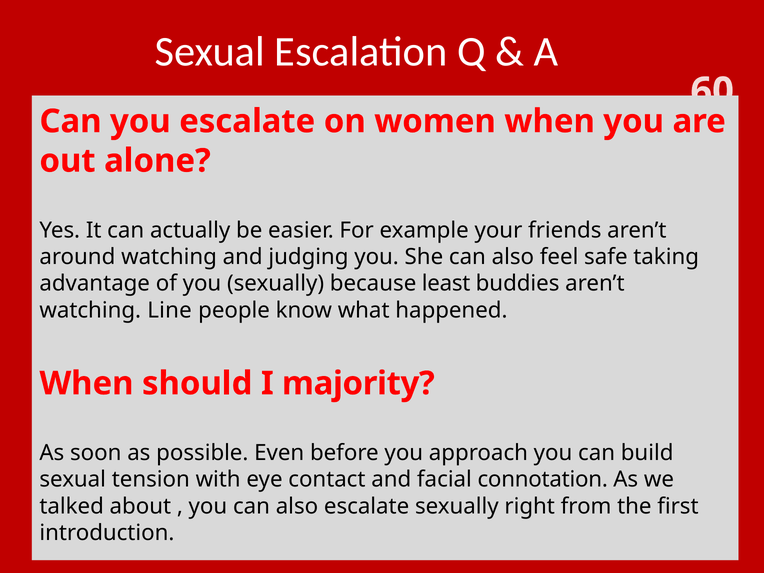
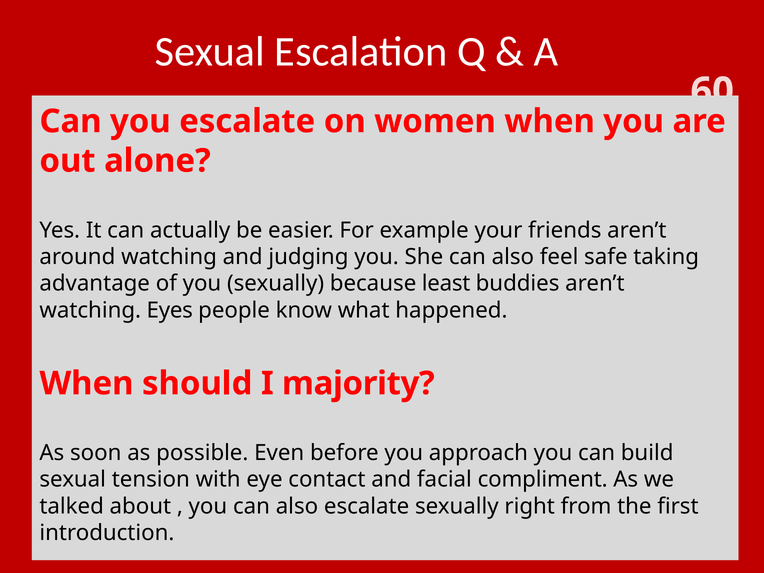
Line: Line -> Eyes (170, 310)
connotation: connotation -> compliment (543, 479)
